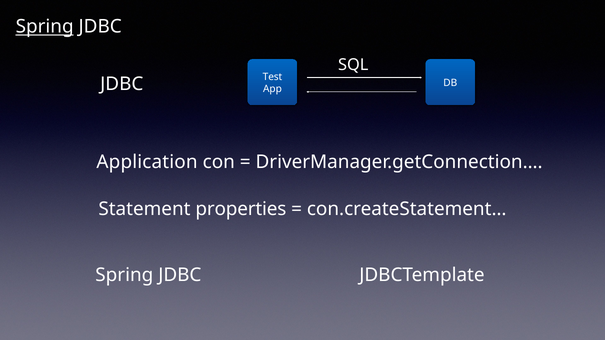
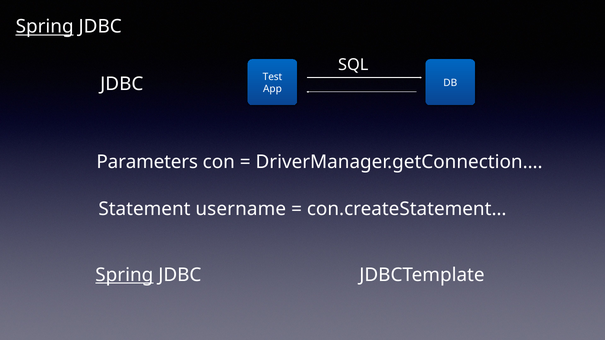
Application: Application -> Parameters (147, 162)
properties: properties -> username (241, 209)
Spring underline: none -> present (124, 275)
